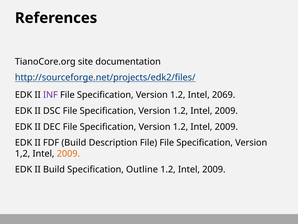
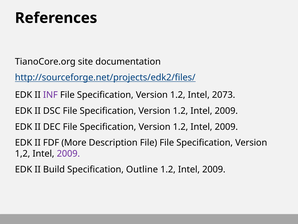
2069: 2069 -> 2073 (224, 95)
FDF Build: Build -> More (74, 142)
2009 colour: orange -> purple (68, 153)
